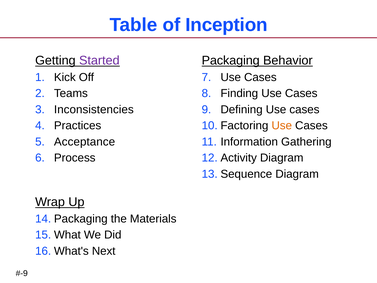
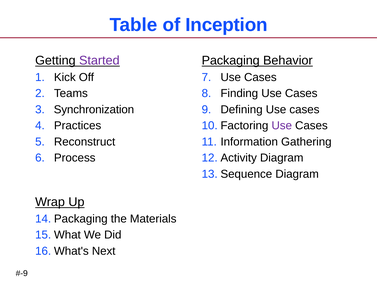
Inconsistencies: Inconsistencies -> Synchronization (94, 109)
Use colour: orange -> purple (282, 126)
Acceptance: Acceptance -> Reconstruct (85, 142)
